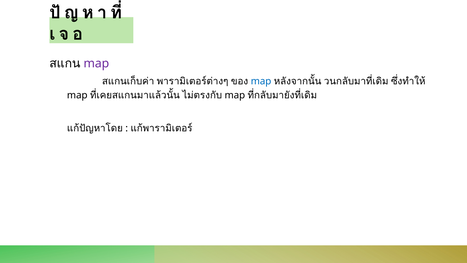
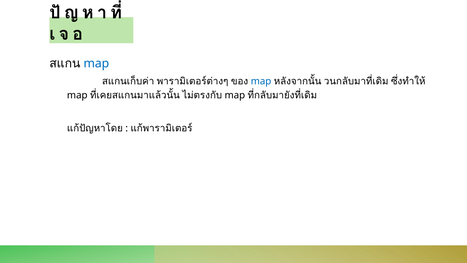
map colour: purple -> blue (96, 63)
